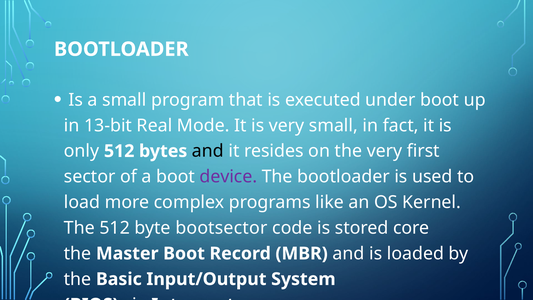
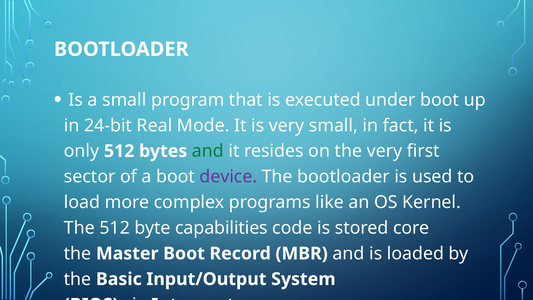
13-bit: 13-bit -> 24-bit (108, 125)
and colour: black -> green (208, 151)
bootsector: bootsector -> capabilities (221, 228)
